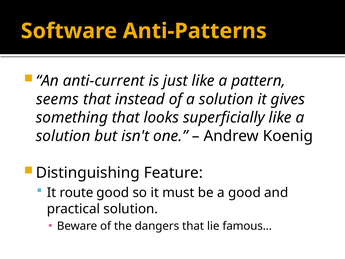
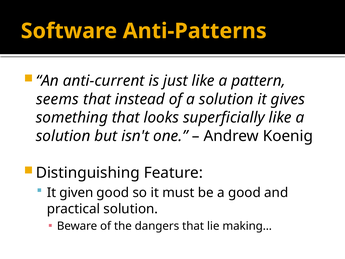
route: route -> given (76, 193)
famous…: famous… -> making… (247, 226)
